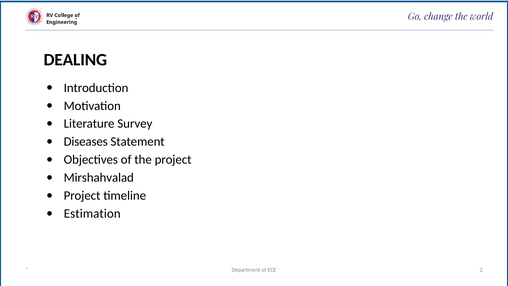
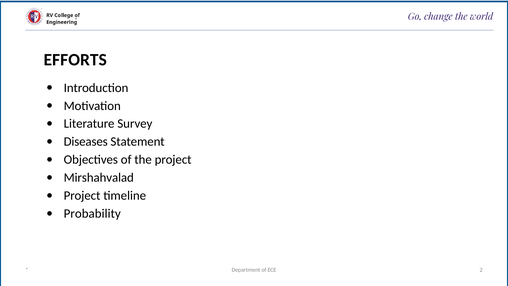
DEALING: DEALING -> EFFORTS (75, 60)
Estimation: Estimation -> Probability (92, 213)
